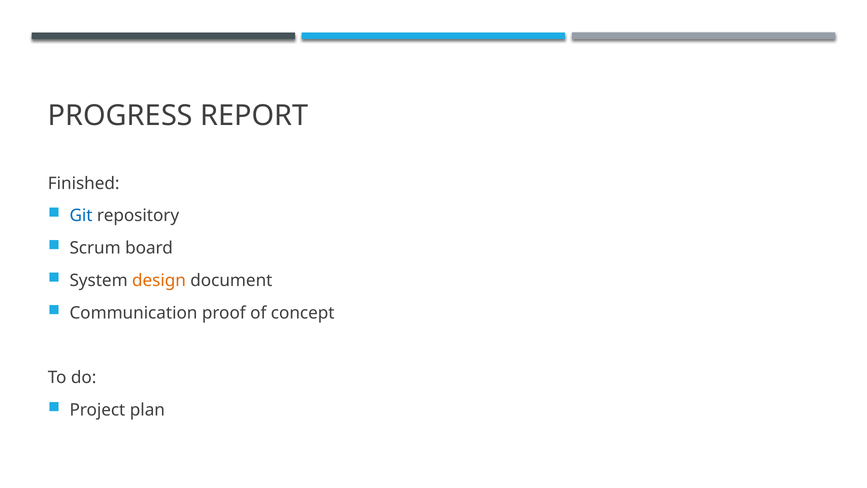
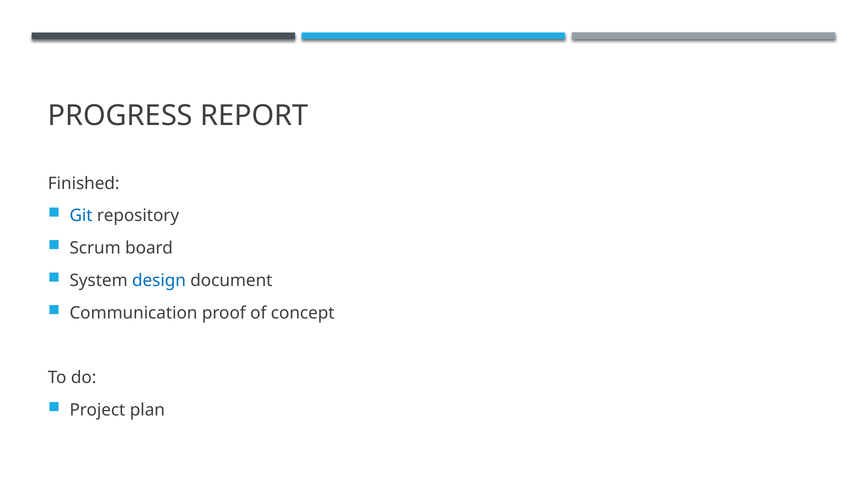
design colour: orange -> blue (159, 280)
